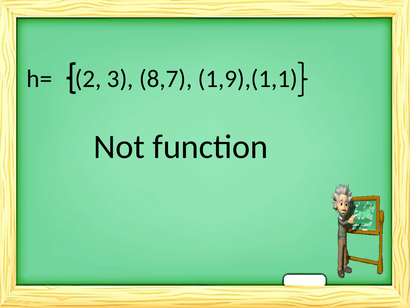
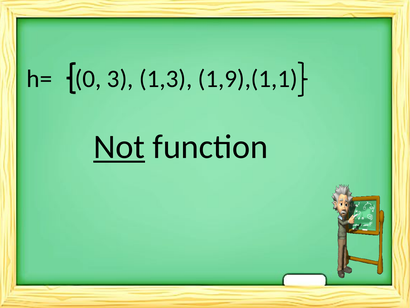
2: 2 -> 0 (88, 79)
8,7: 8,7 -> 1,3 (166, 79)
Not underline: none -> present (119, 147)
